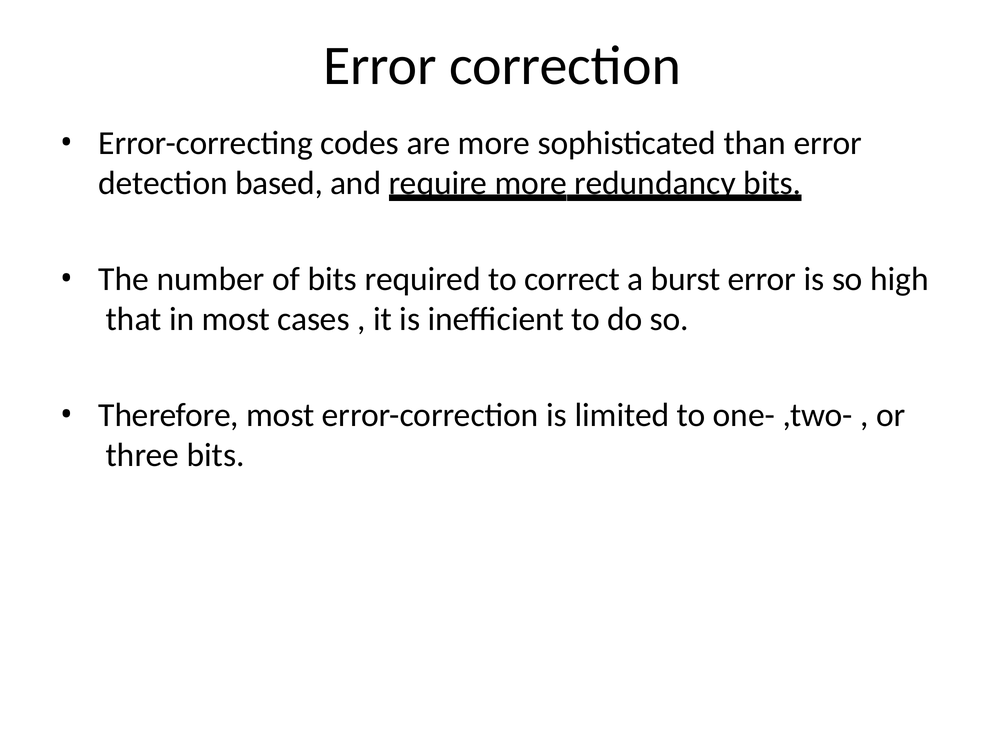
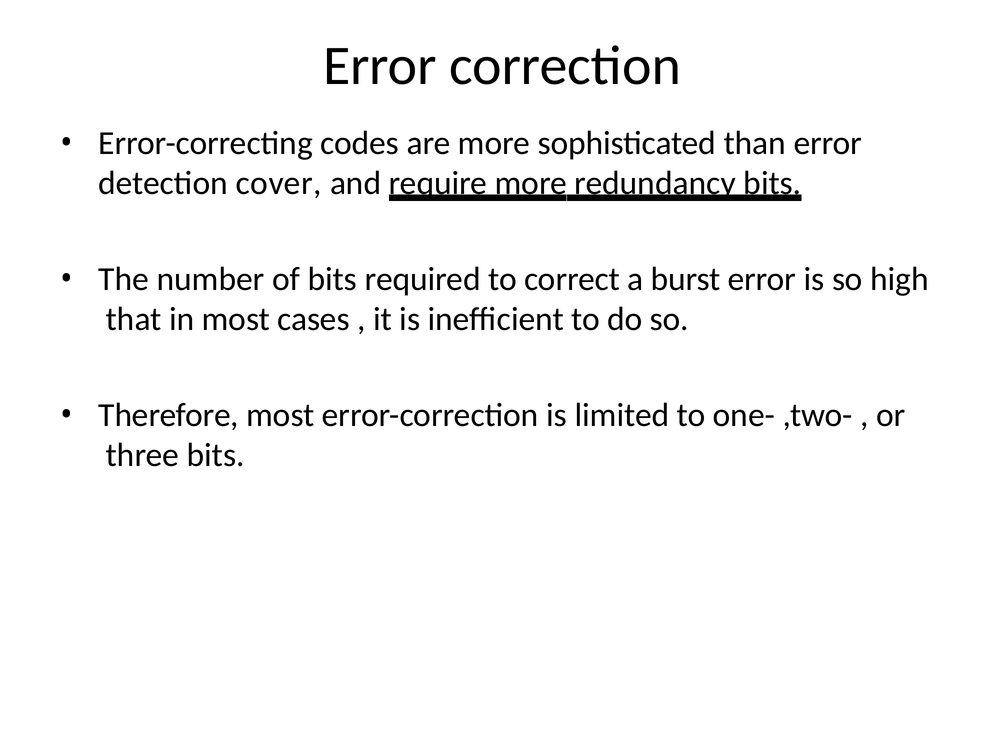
based: based -> cover (279, 183)
